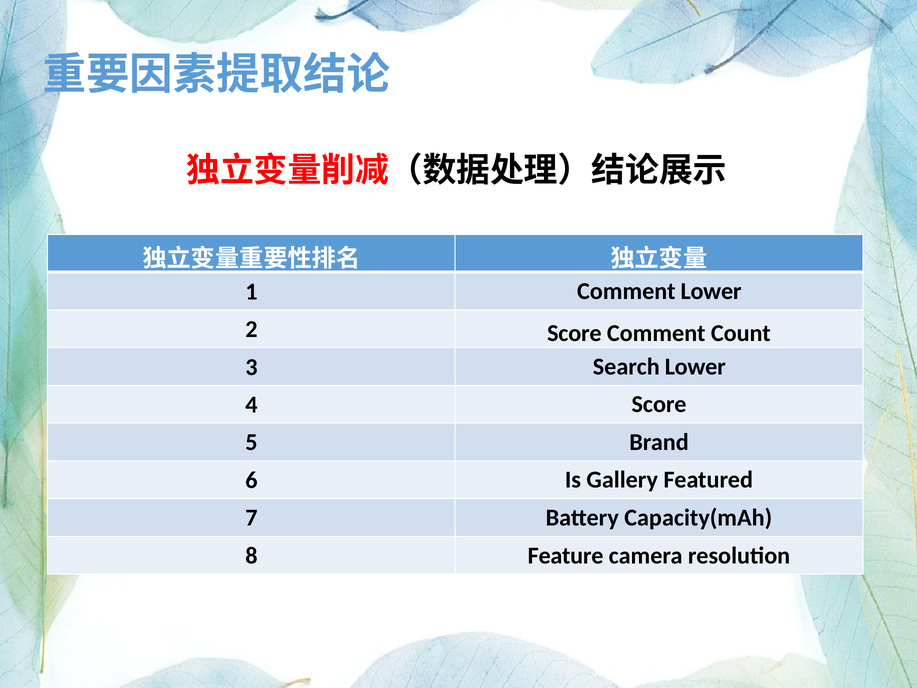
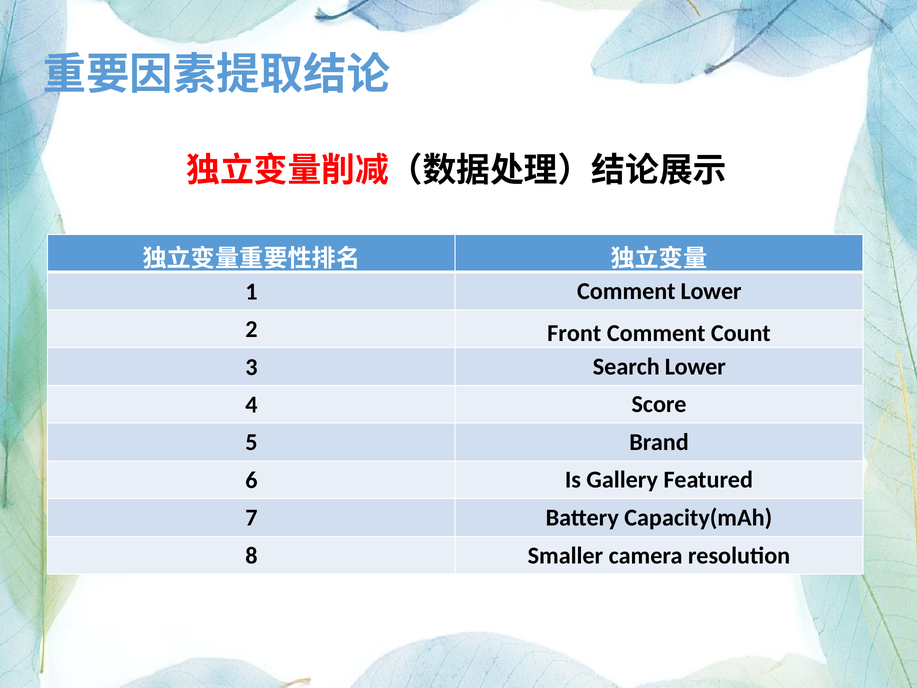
2 Score: Score -> Front (574, 333)
Feature: Feature -> Smaller (565, 555)
